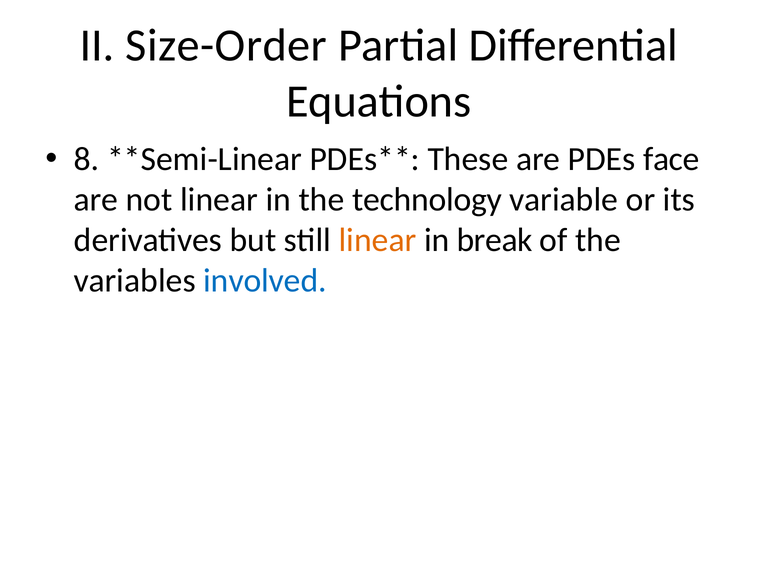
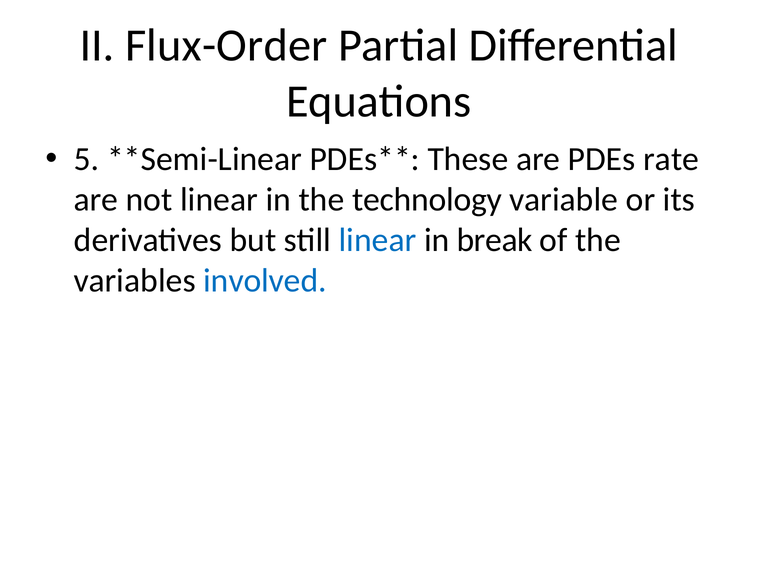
Size-Order: Size-Order -> Flux-Order (226, 46)
8: 8 -> 5 (87, 159)
face: face -> rate (671, 159)
linear colour: orange -> blue (378, 240)
